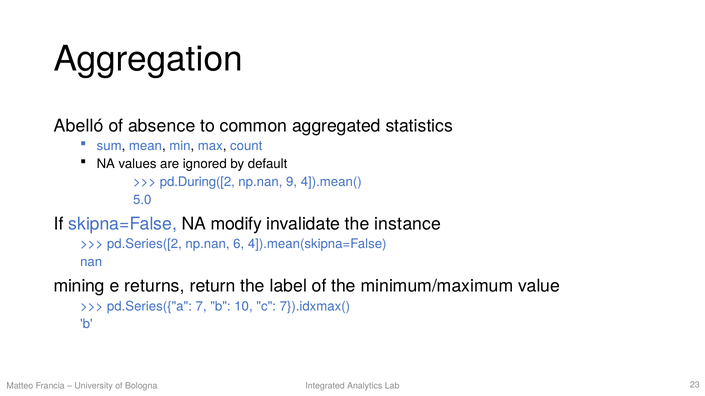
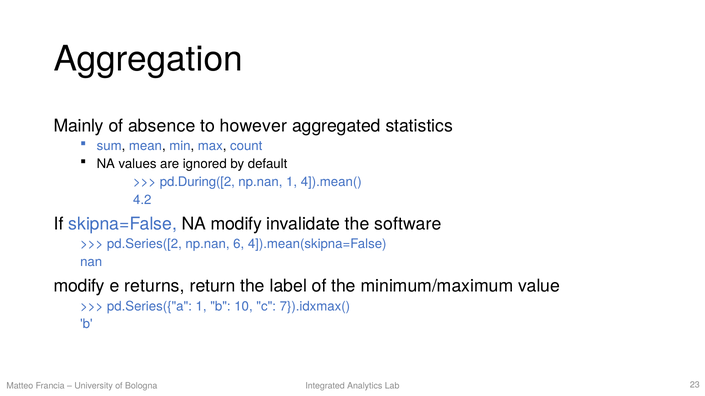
Abelló: Abelló -> Mainly (79, 126)
common: common -> however (253, 126)
np.nan 9: 9 -> 1 (292, 182)
5.0: 5.0 -> 4.2 (142, 200)
instance: instance -> software (408, 224)
mining: mining -> modify (79, 286)
pd.Series({"a 7: 7 -> 1 (201, 307)
